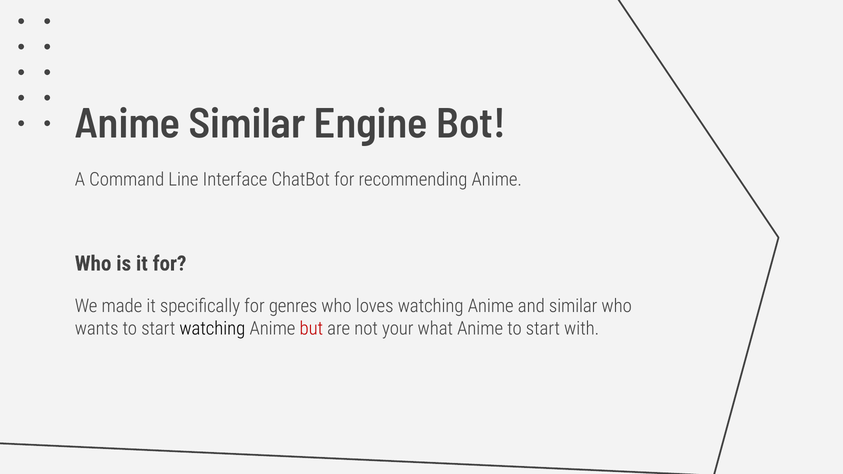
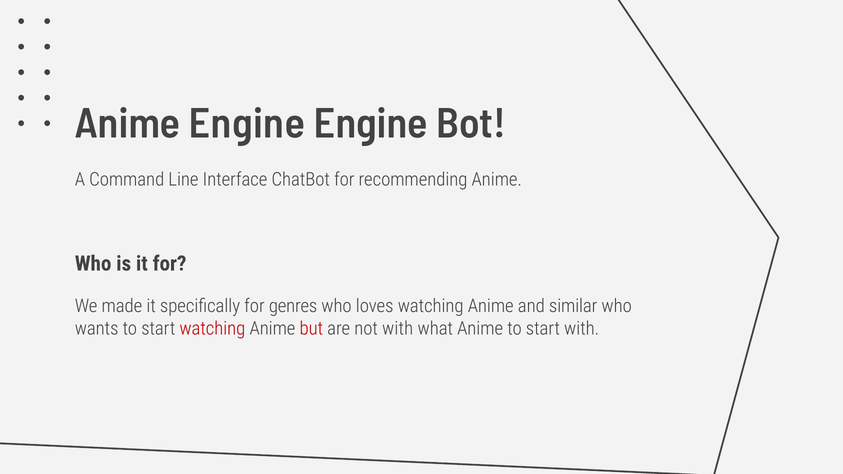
Anime Similar: Similar -> Engine (247, 124)
watching colour: black -> red (212, 329)
not your: your -> with (398, 329)
